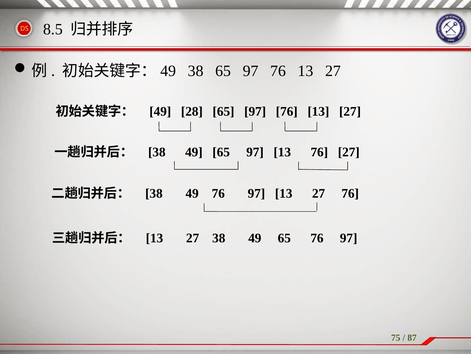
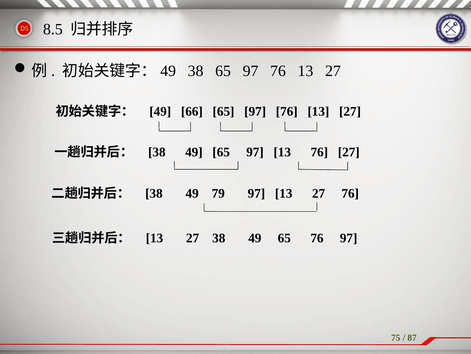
28: 28 -> 66 (192, 111)
49 76: 76 -> 79 (218, 193)
